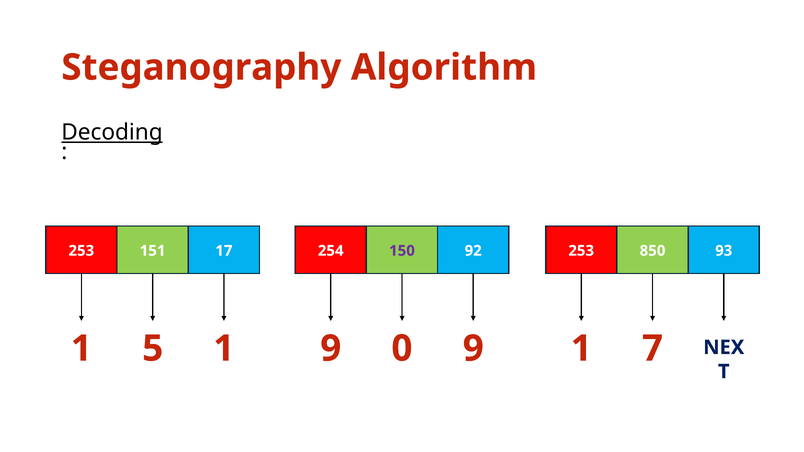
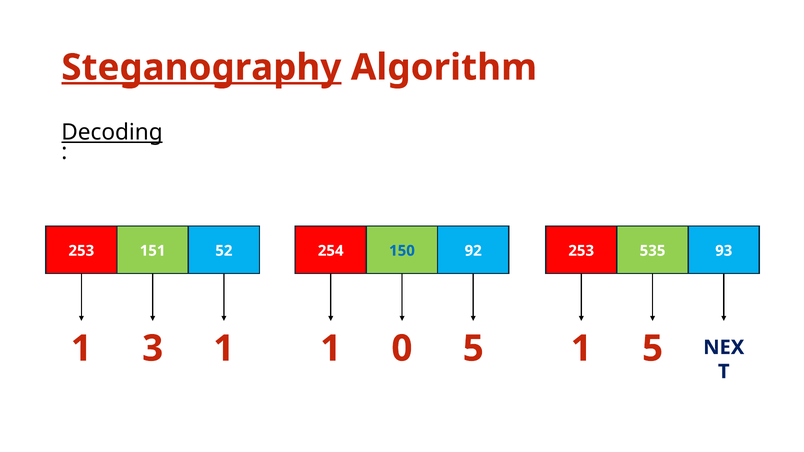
Steganography underline: none -> present (201, 68)
17: 17 -> 52 (224, 251)
150 colour: purple -> blue (402, 251)
850: 850 -> 535 (653, 251)
5: 5 -> 3 (153, 349)
1 9: 9 -> 1 (331, 349)
0 9: 9 -> 5 (473, 349)
1 7: 7 -> 5 (653, 349)
